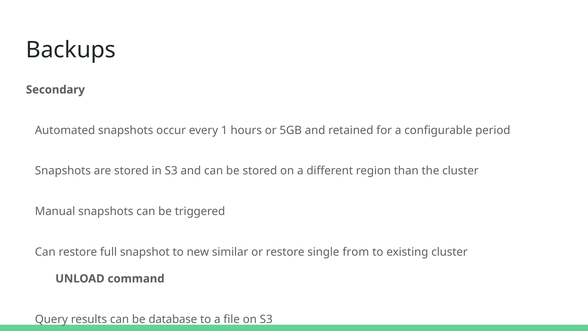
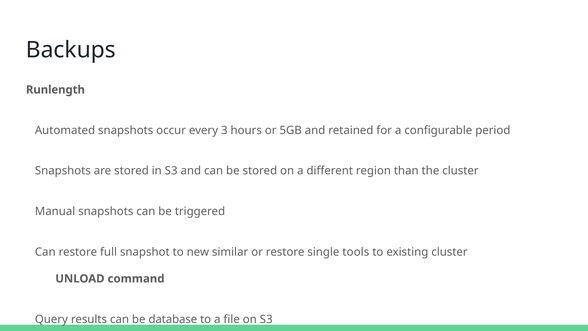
Secondary: Secondary -> Runlength (55, 90)
1: 1 -> 3 (224, 130)
from: from -> tools (356, 252)
